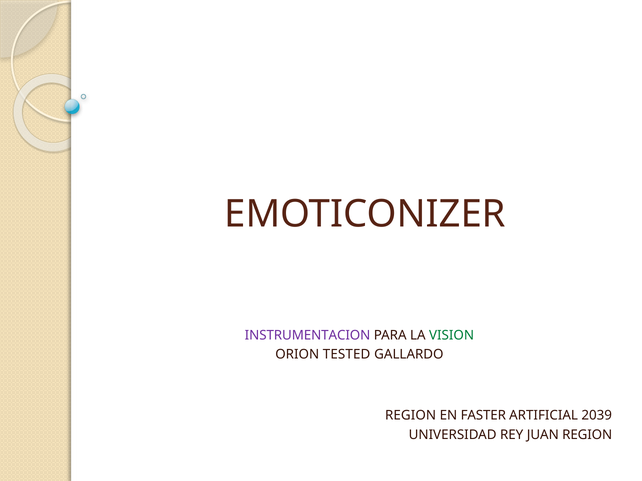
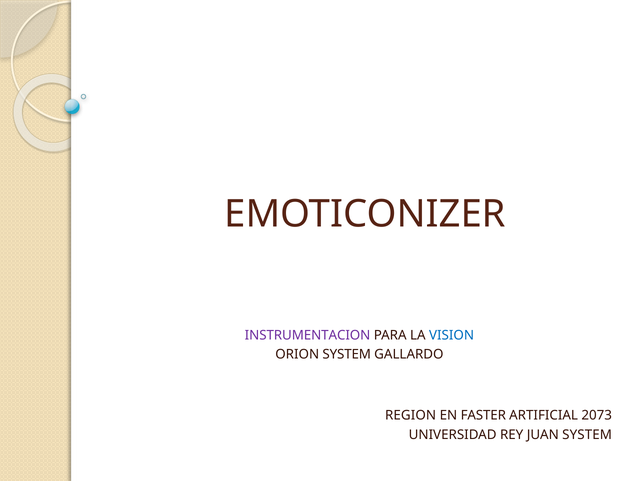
VISION colour: green -> blue (452, 336)
ORION TESTED: TESTED -> SYSTEM (347, 355)
2039: 2039 -> 2073 (597, 416)
JUAN REGION: REGION -> SYSTEM (587, 435)
